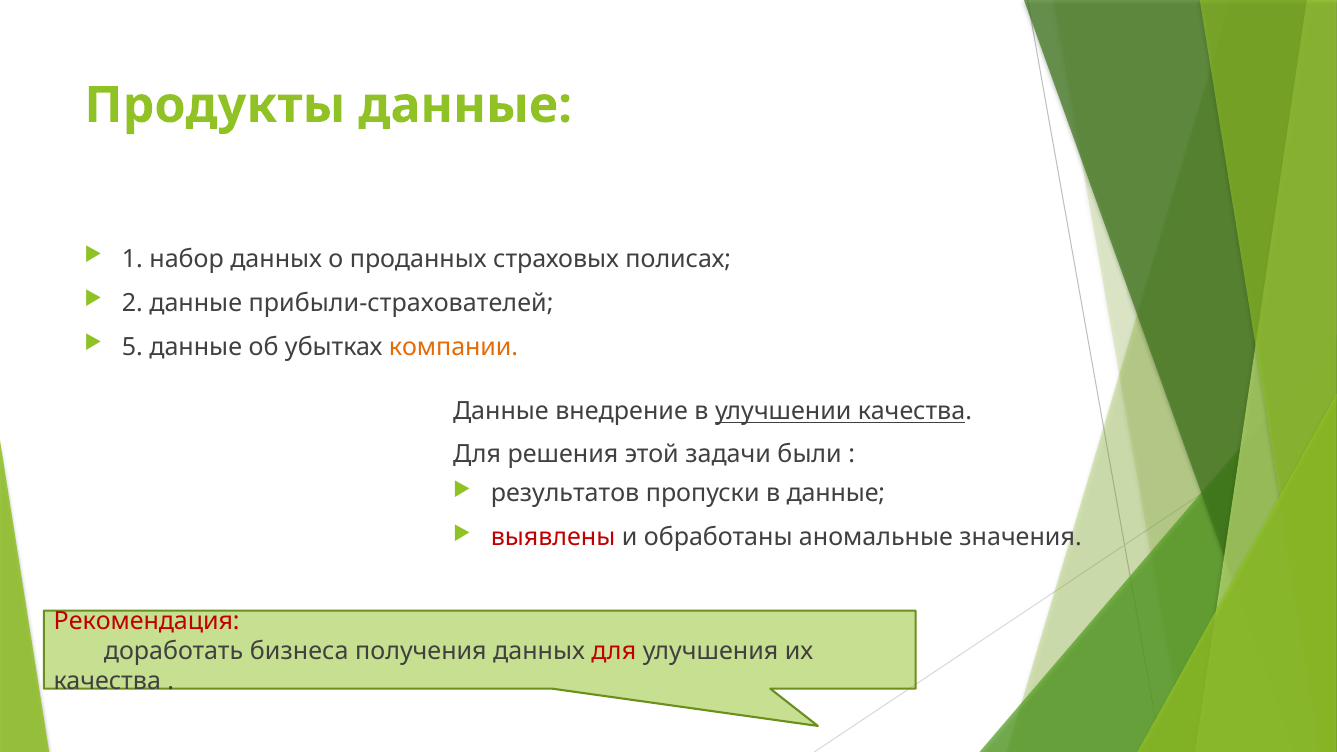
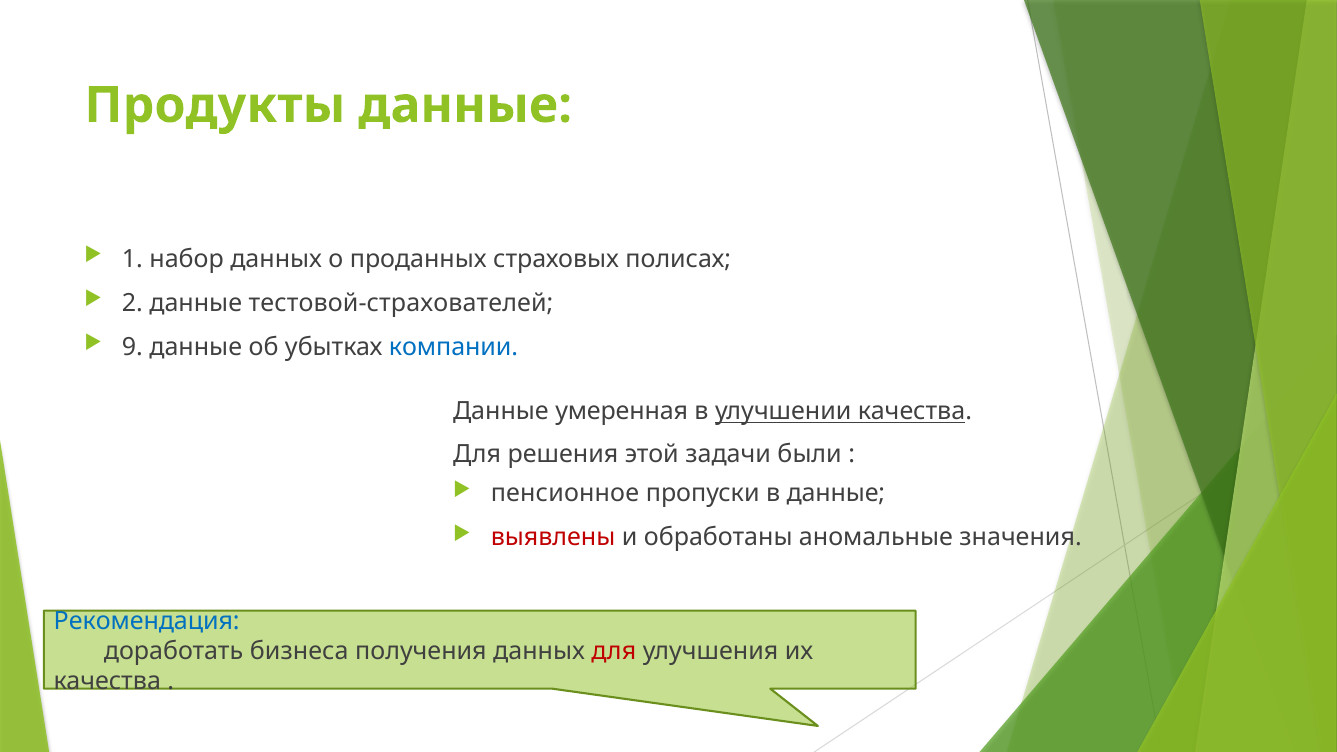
прибыли-страхователей: прибыли-страхователей -> тестовой-страхователей (401, 303)
5: 5 -> 9 (132, 347)
компании colour: orange -> blue (454, 347)
внедрение: внедрение -> умеренная (622, 411)
результатов: результатов -> пенсионное (565, 493)
Рекомендация colour: red -> blue (147, 621)
